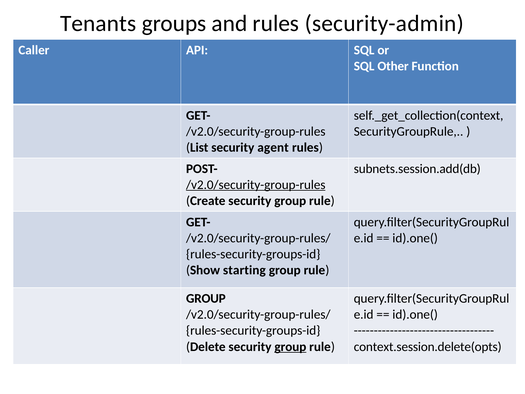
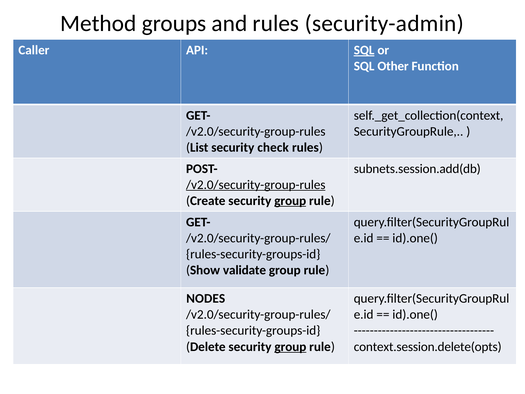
Tenants: Tenants -> Method (98, 23)
SQL underline: none -> present (364, 50)
agent: agent -> check (273, 147)
group underline: none -> present (290, 201)
starting: starting -> validate (244, 270)
GROUP: GROUP -> NODES (206, 298)
